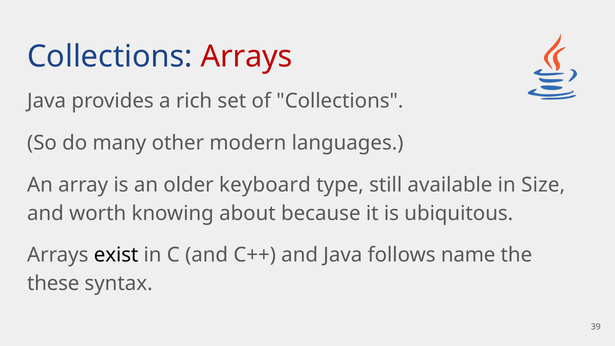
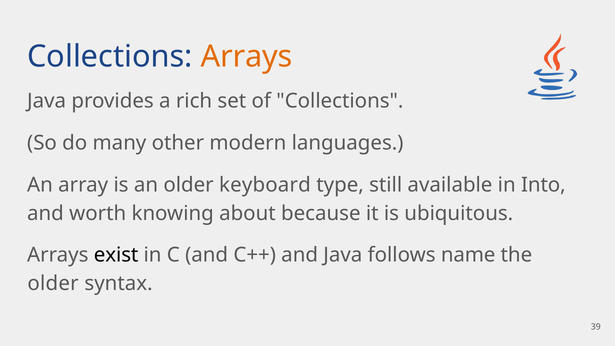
Arrays colour: red -> orange (247, 57)
Size: Size -> Into (543, 185)
these: these -> older (53, 283)
